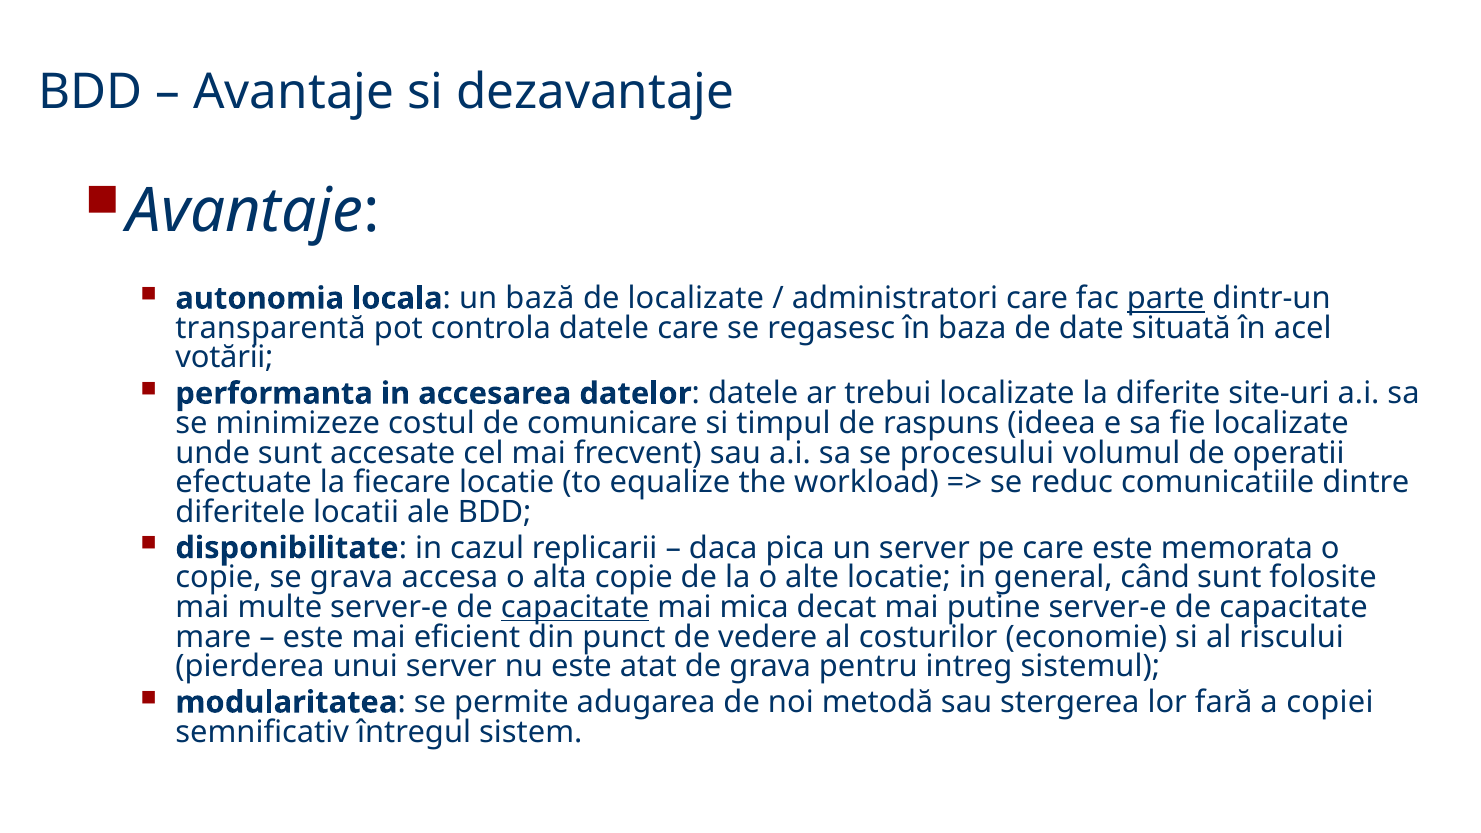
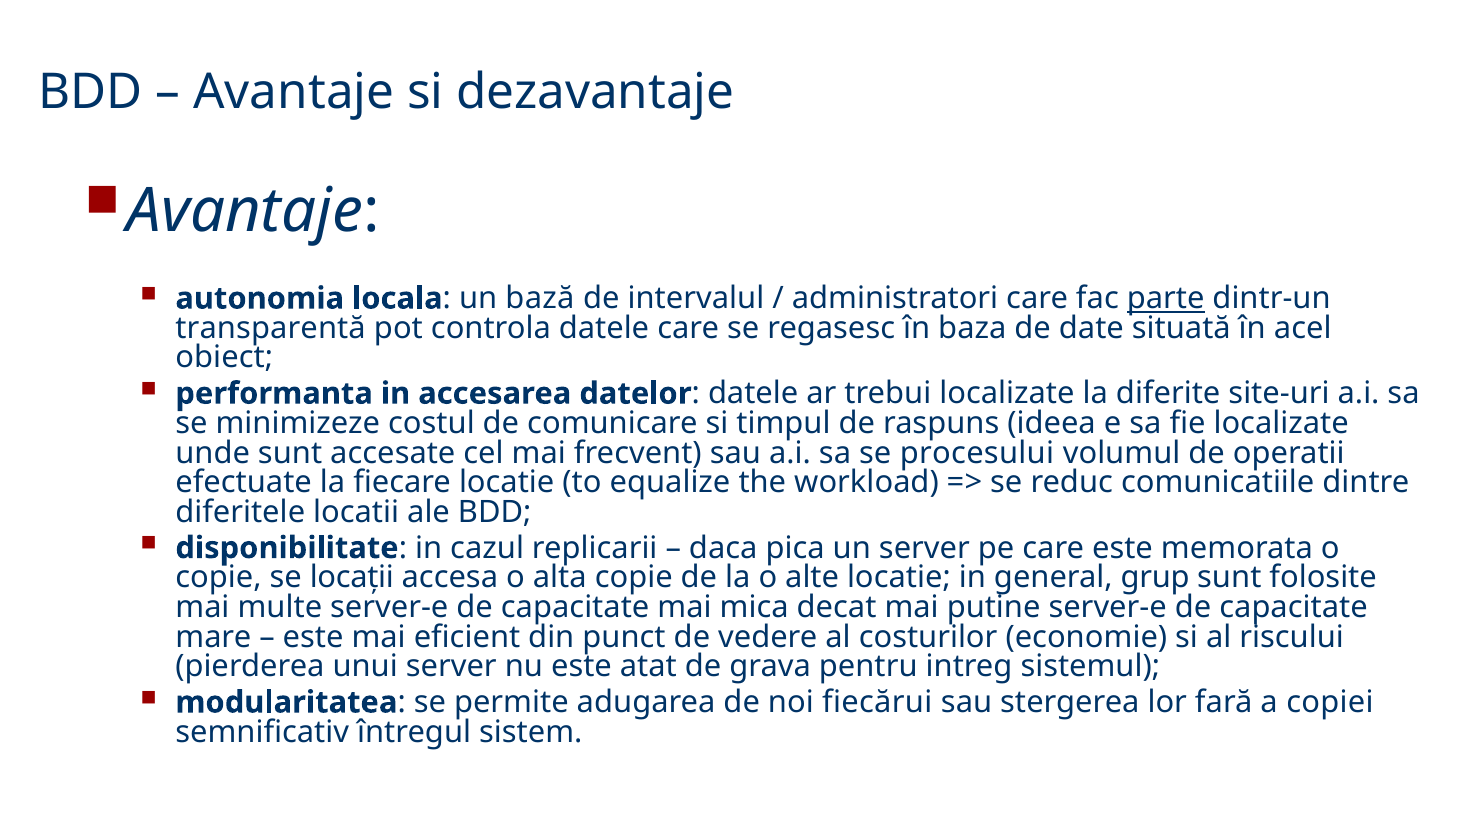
de localizate: localizate -> intervalul (696, 298)
votării: votării -> obiect (224, 358)
se grava: grava -> locații (352, 578)
când: când -> grup (1155, 578)
capacitate underline: present -> none (575, 607)
metodă: metodă -> fiecărui (877, 702)
